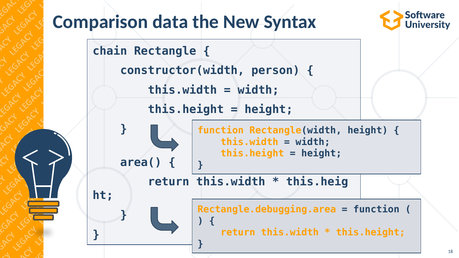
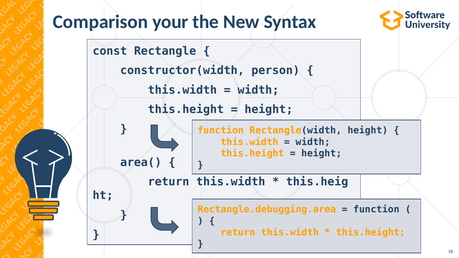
data: data -> your (170, 22)
chain: chain -> const (110, 51)
